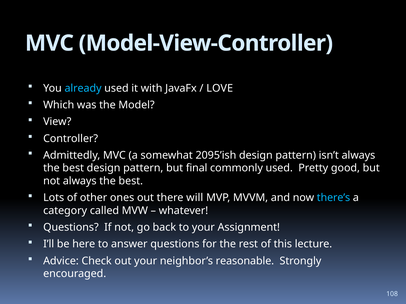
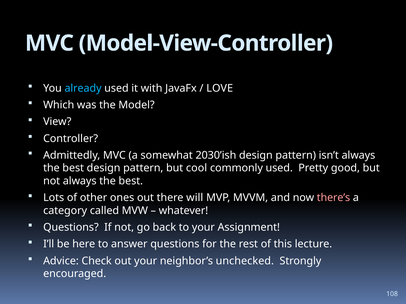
2095’ish: 2095’ish -> 2030’ish (216, 156)
final: final -> cool (197, 168)
there’s colour: light blue -> pink (334, 198)
reasonable: reasonable -> unchecked (245, 261)
